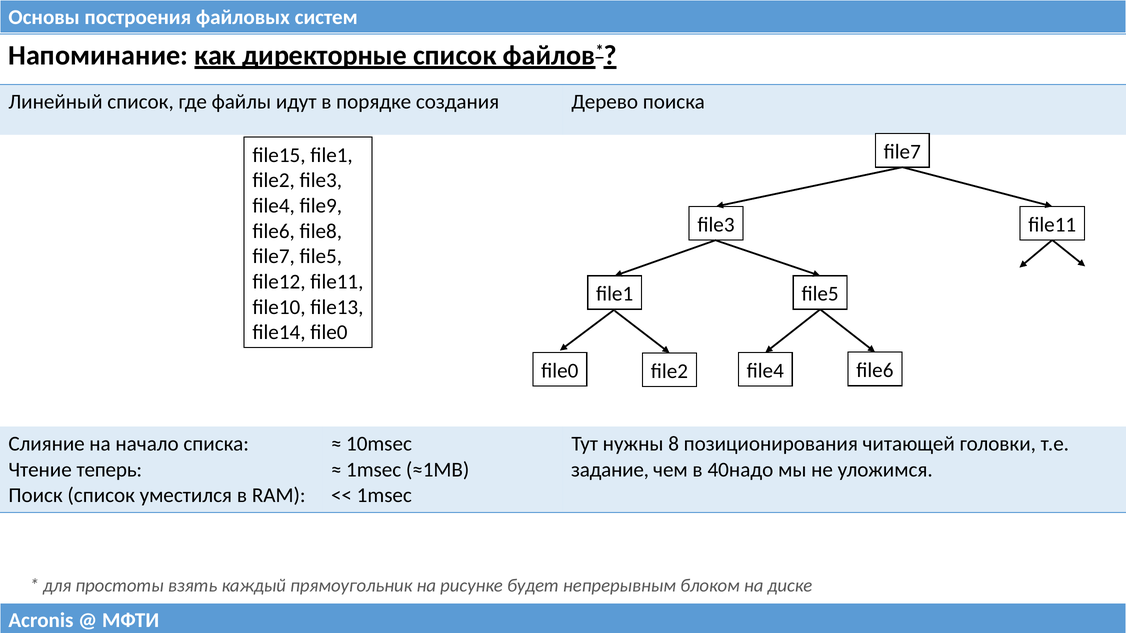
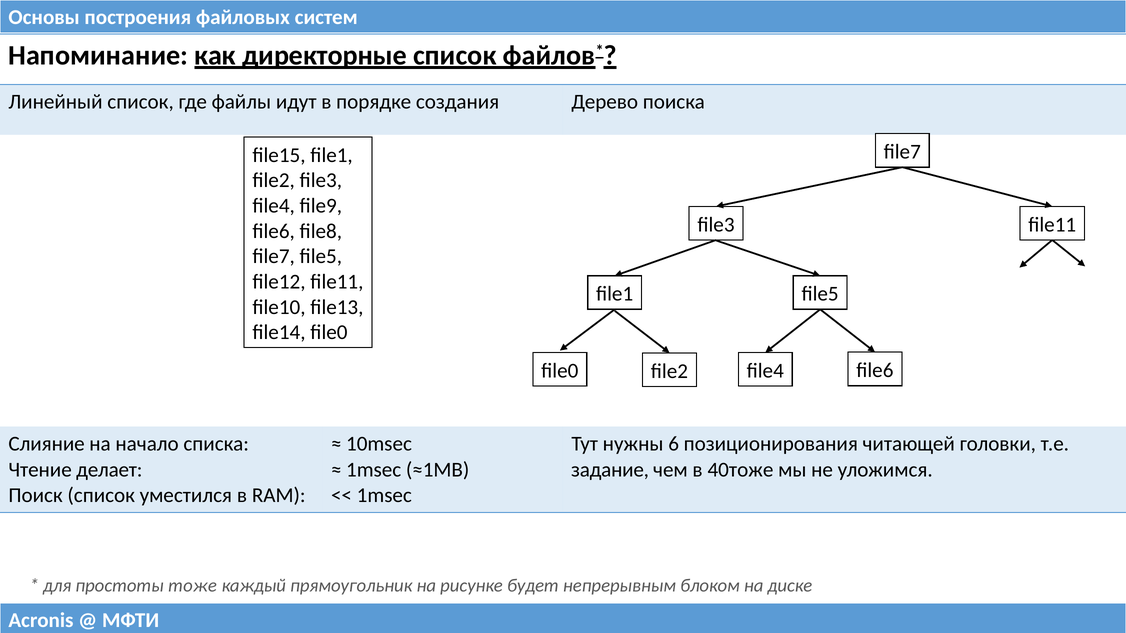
8: 8 -> 6 (674, 444)
теперь: теперь -> делает (109, 470)
40надо: 40надо -> 40тоже (740, 470)
взять: взять -> тоже (193, 586)
